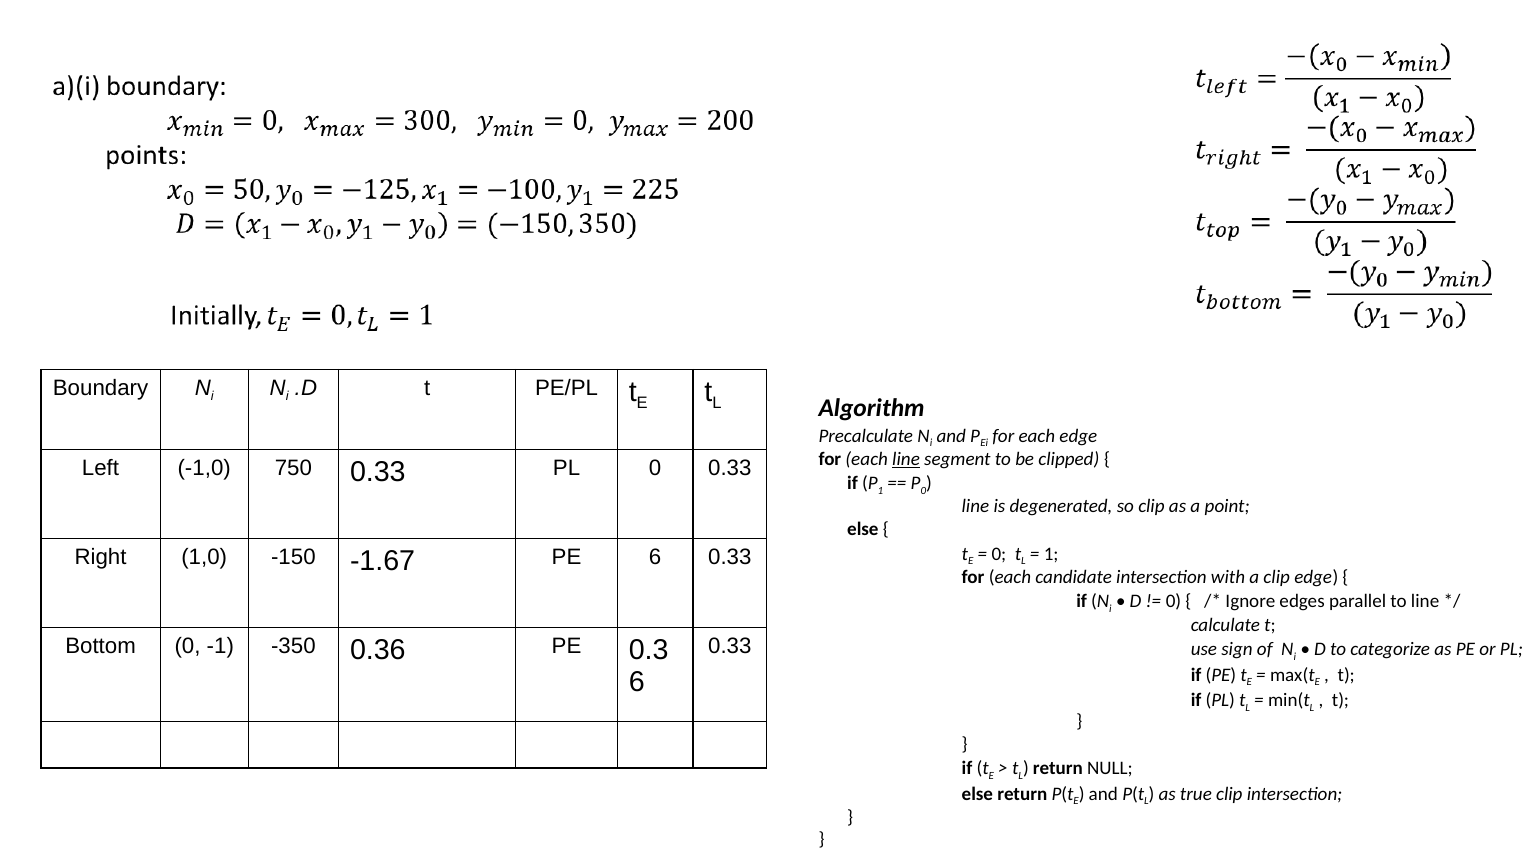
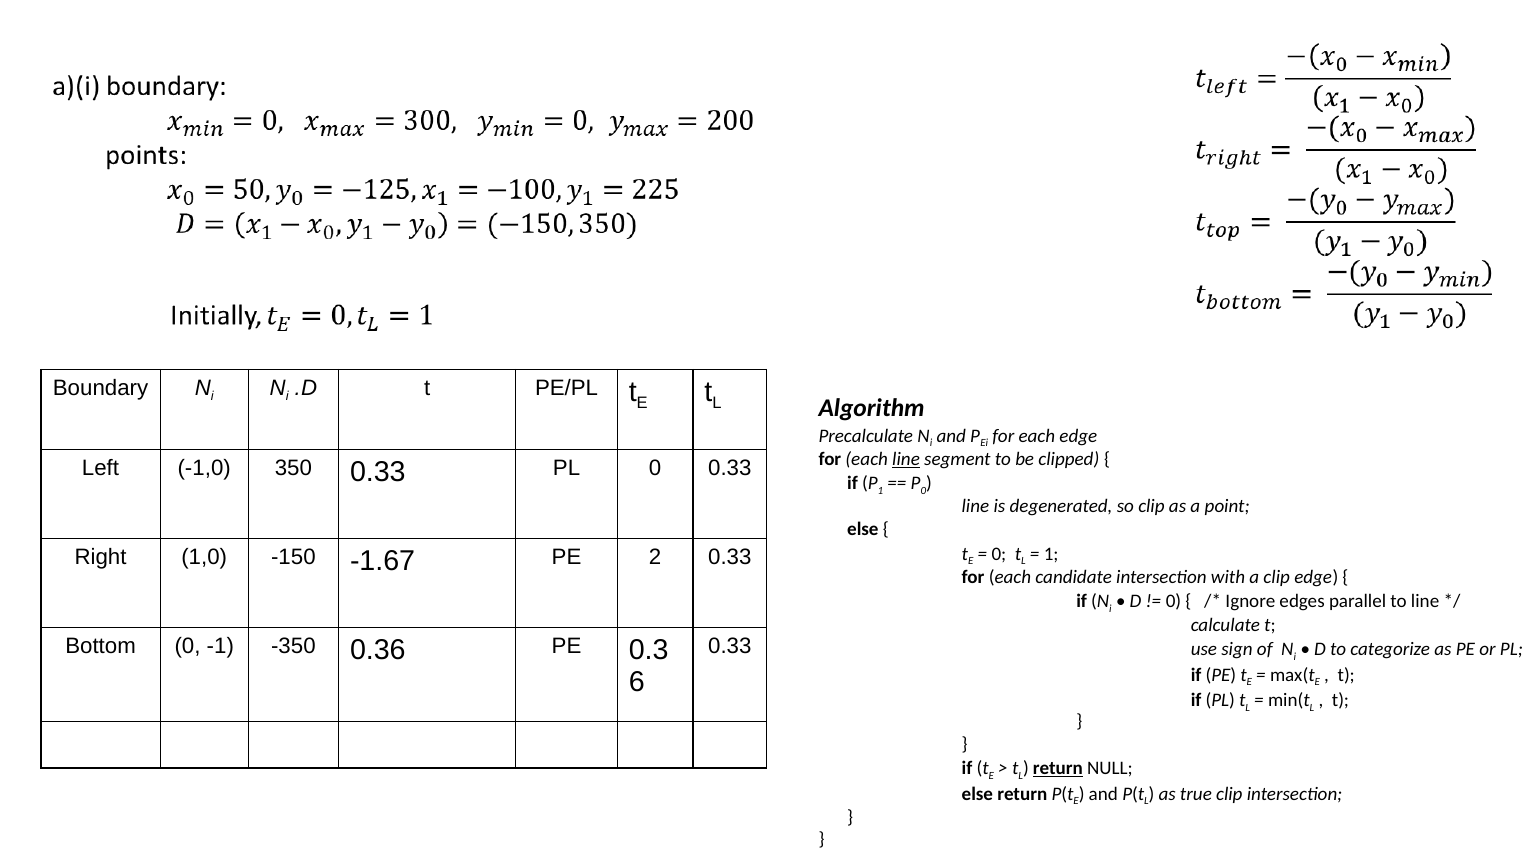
750: 750 -> 350 (293, 468)
PE 6: 6 -> 2 (655, 557)
return underline: none -> present (1058, 768)
